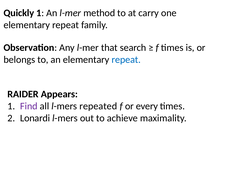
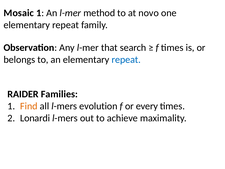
Quickly: Quickly -> Mosaic (19, 13)
carry: carry -> novo (149, 13)
Appears: Appears -> Families (59, 94)
Find colour: purple -> orange (29, 106)
repeated: repeated -> evolution (98, 106)
